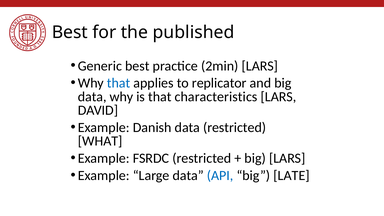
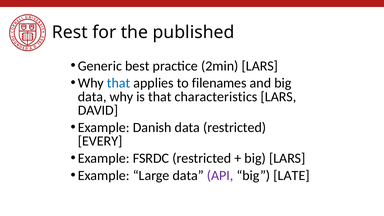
Best: Best -> Rest (70, 32)
replicator: replicator -> filenames (219, 83)
WHAT: WHAT -> EVERY (100, 141)
API colour: blue -> purple (220, 176)
